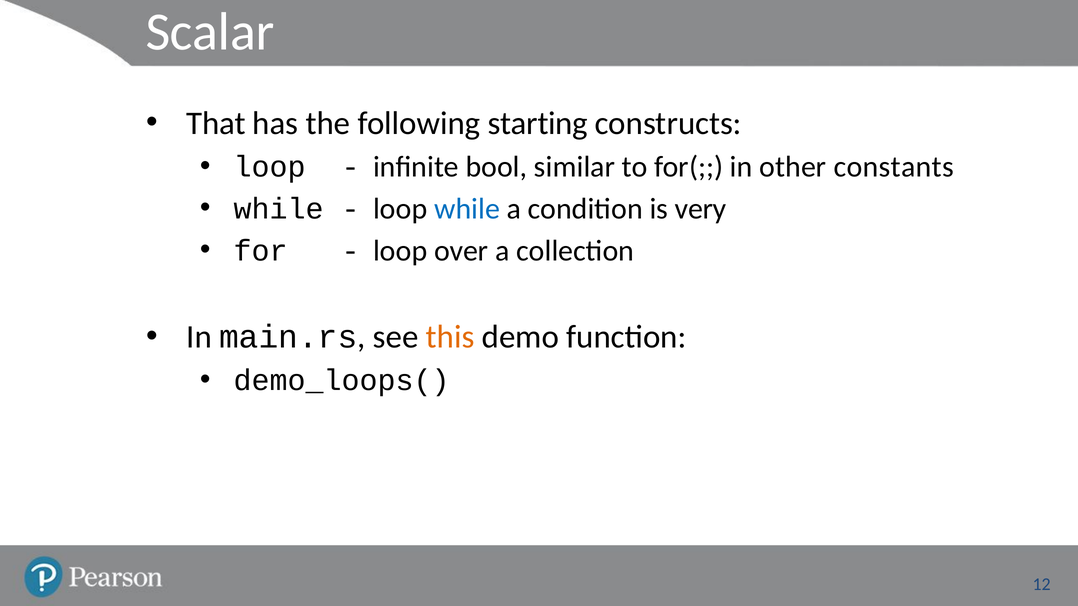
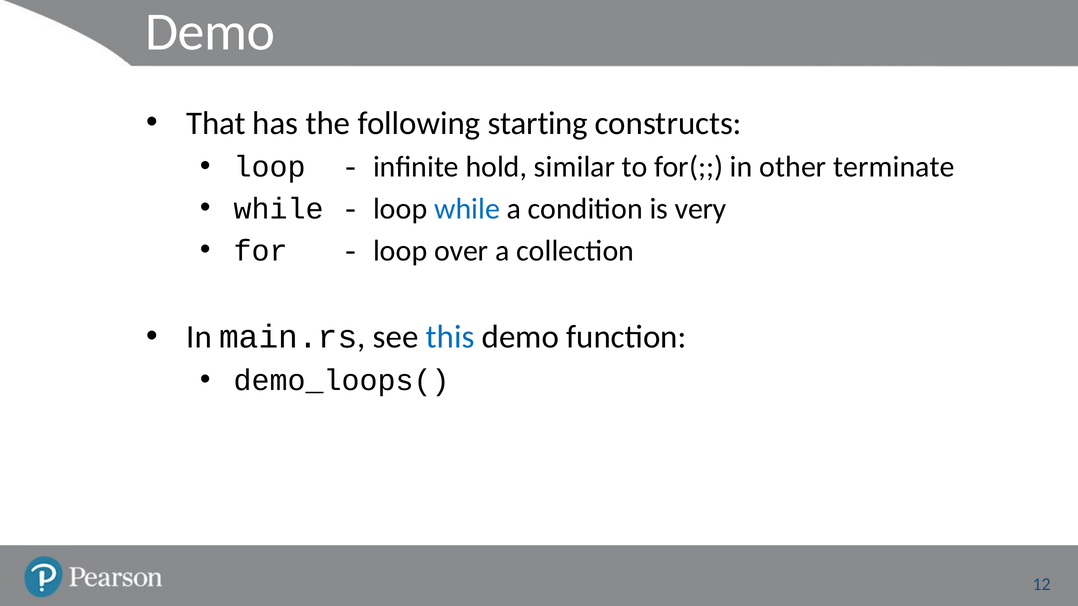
Scalar: Scalar -> Demo (210, 32)
bool: bool -> hold (496, 167)
constants: constants -> terminate (894, 167)
this colour: orange -> blue (450, 337)
